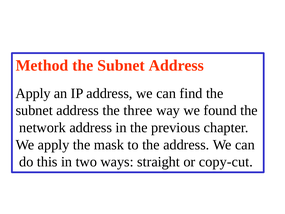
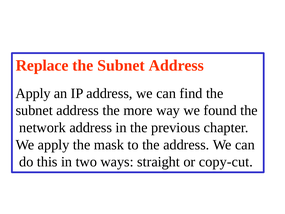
Method: Method -> Replace (42, 65)
three: three -> more (138, 110)
